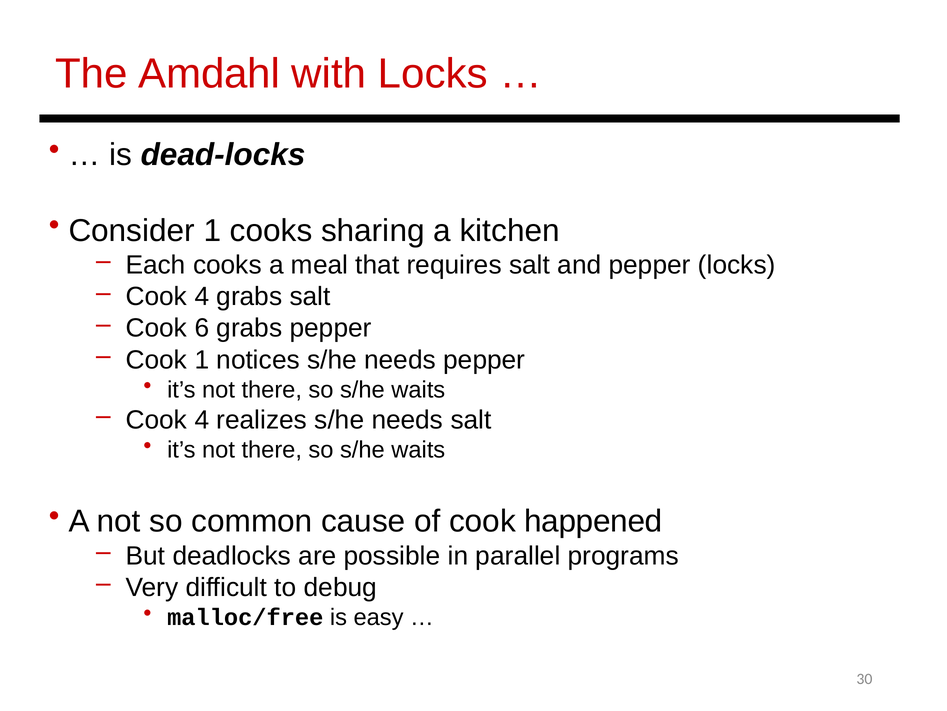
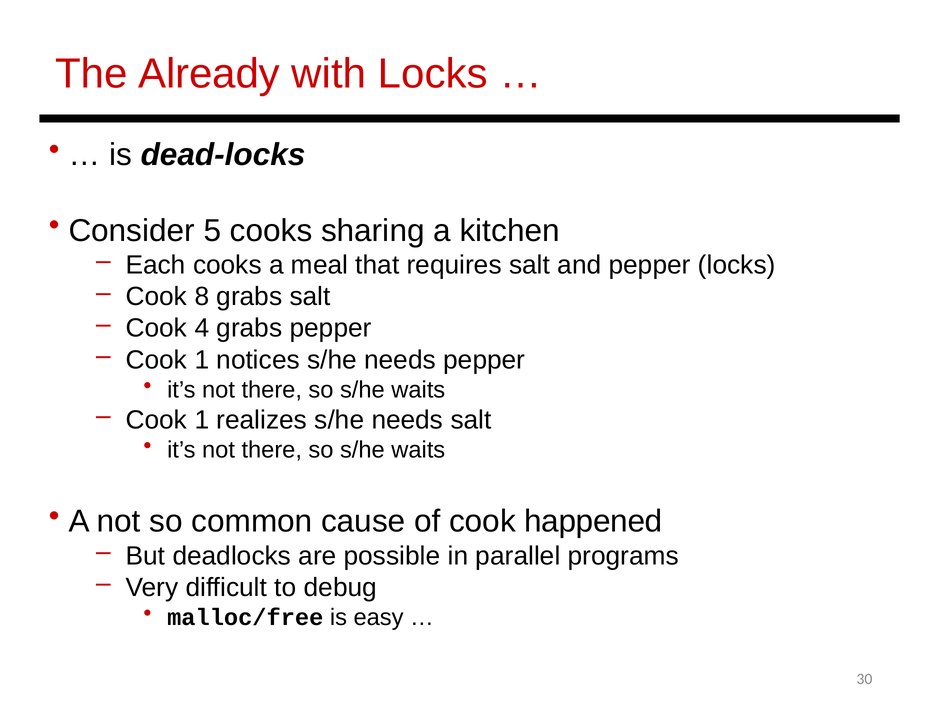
Amdahl: Amdahl -> Already (209, 74)
Consider 1: 1 -> 5 (212, 230)
4: 4 -> 8 (202, 296)
6: 6 -> 4 (202, 328)
4: 4 -> 1 (202, 419)
